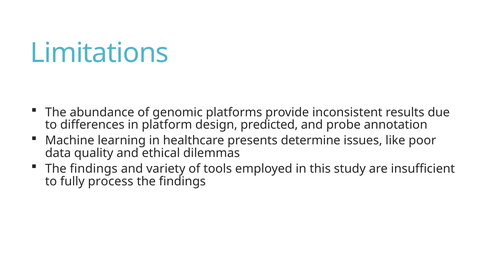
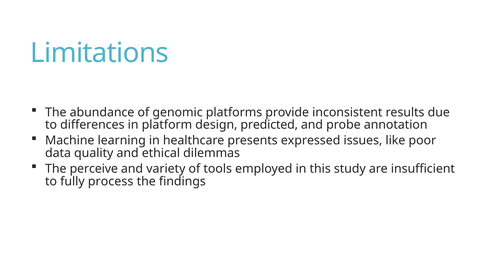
determine: determine -> expressed (311, 141)
findings: findings -> perceive (94, 169)
